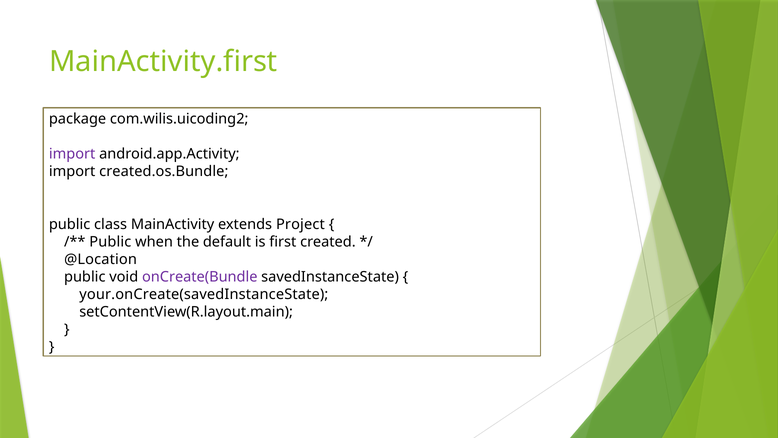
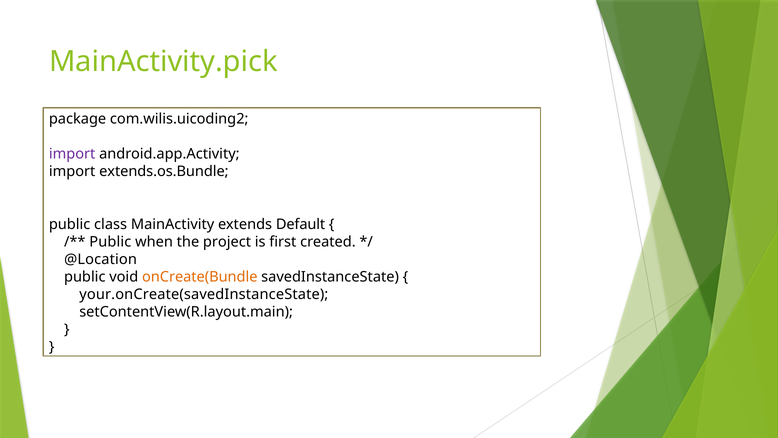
MainActivity.first: MainActivity.first -> MainActivity.pick (163, 61)
created.os.Bundle: created.os.Bundle -> extends.os.Bundle (164, 171)
Project: Project -> Default (301, 224)
default: default -> project (227, 241)
onCreate(Bundle colour: purple -> orange (200, 277)
